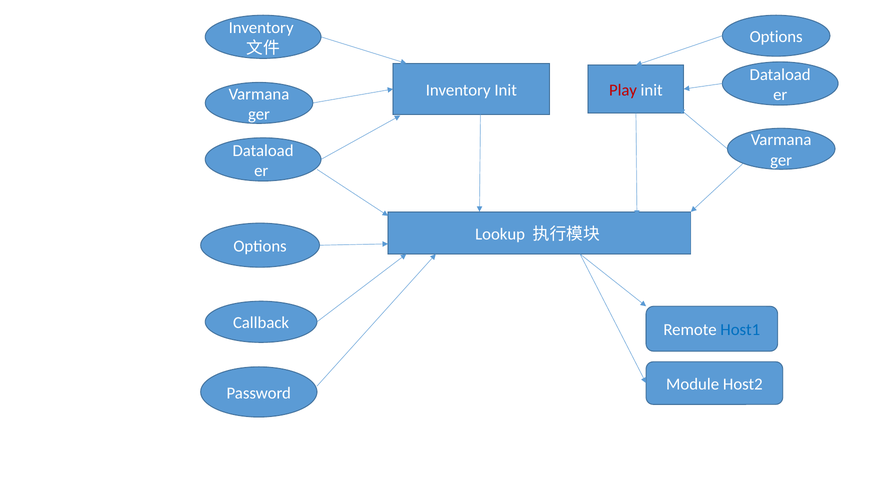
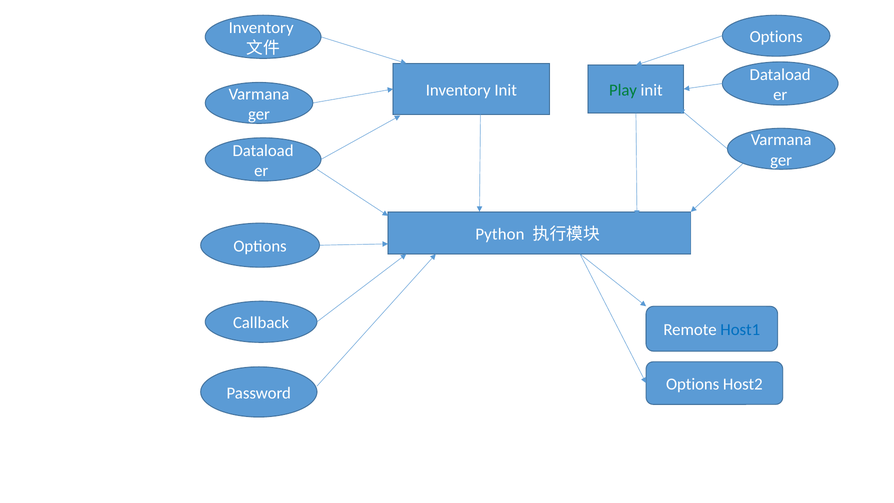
Play colour: red -> green (623, 90)
Lookup: Lookup -> Python (500, 234)
Module: Module -> Options (693, 384)
